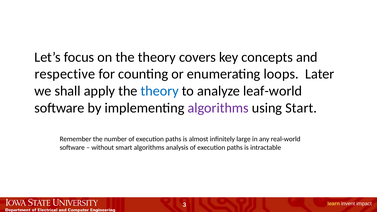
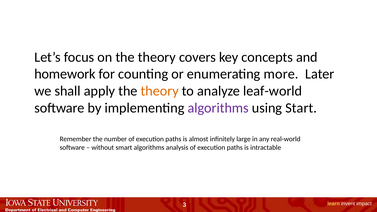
respective: respective -> homework (65, 74)
loops: loops -> more (281, 74)
theory colour: blue -> orange (160, 91)
